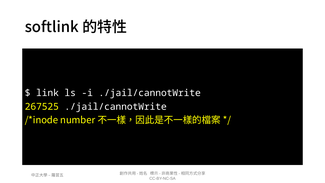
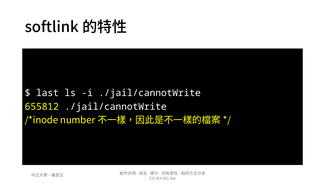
link: link -> last (47, 93)
267525: 267525 -> 655812 (42, 107)
